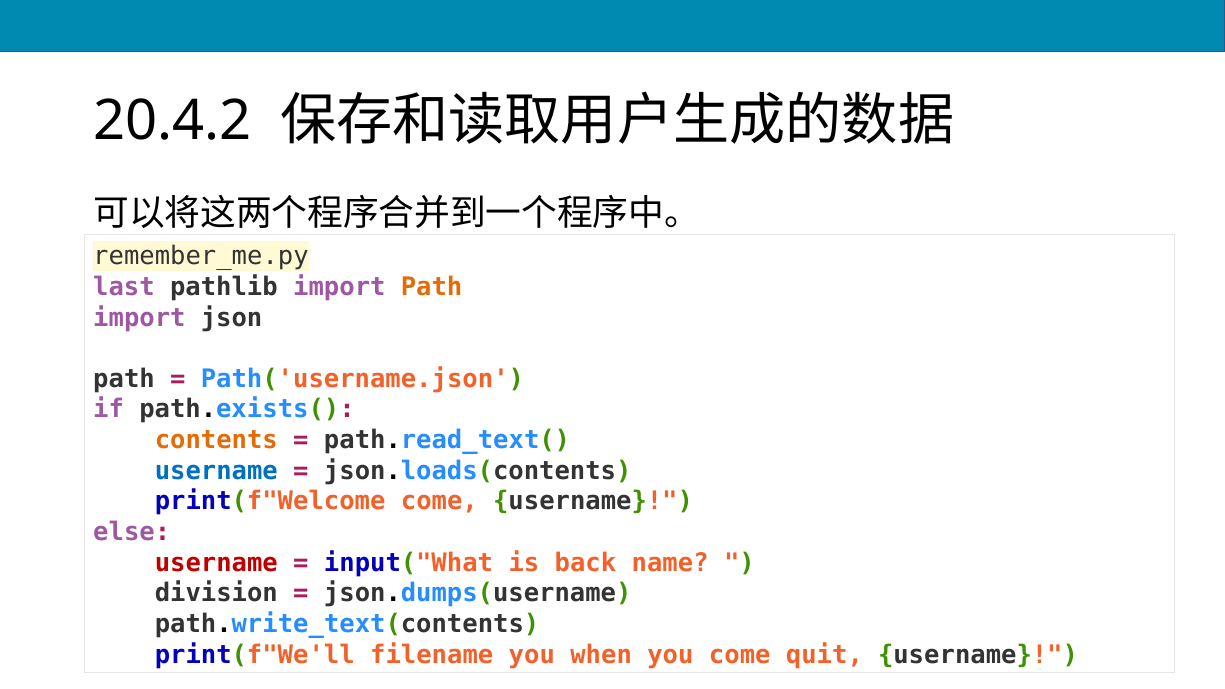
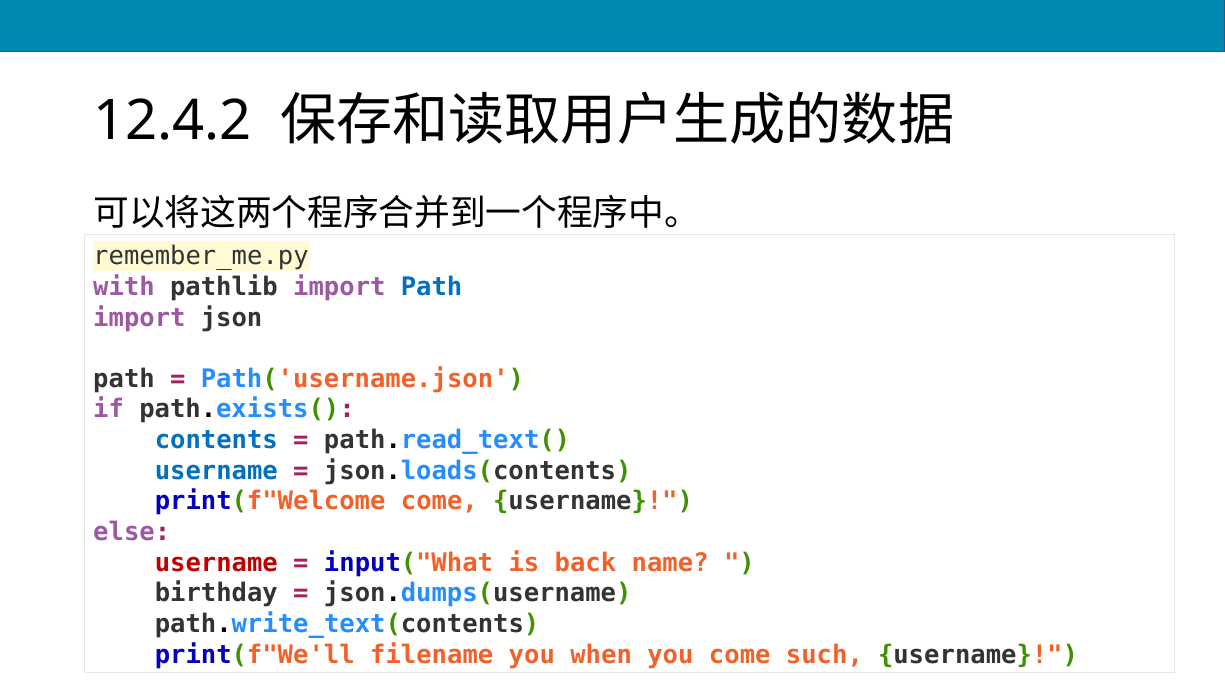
20.4.2: 20.4.2 -> 12.4.2 (173, 121)
last: last -> with (124, 287)
Path colour: orange -> blue (432, 287)
contents colour: orange -> blue (216, 440)
division: division -> birthday (216, 593)
quit: quit -> such (824, 655)
